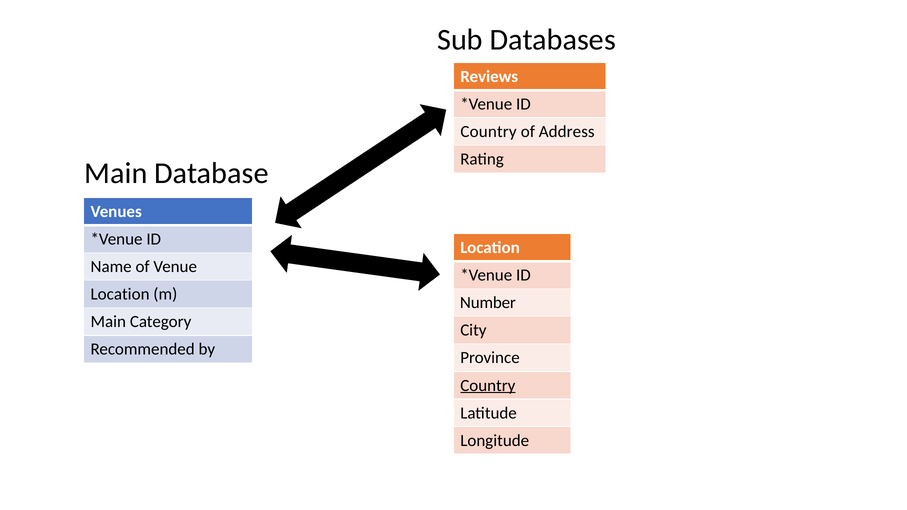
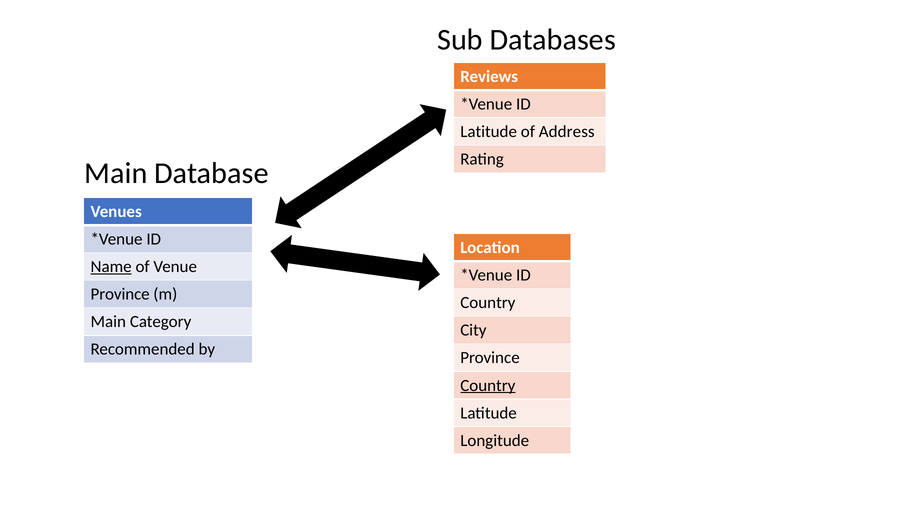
Country: Country -> Latitude (489, 132)
Name underline: none -> present (111, 267)
Location: Location -> Province (120, 294)
Number: Number -> Country (488, 303)
